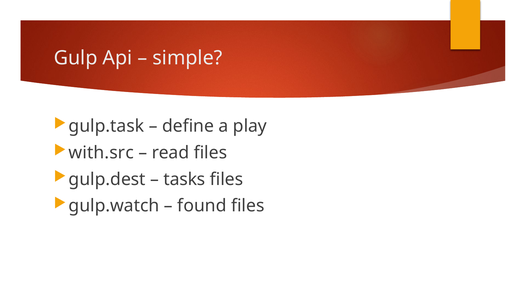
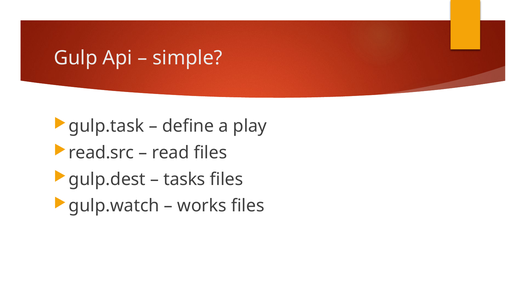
with.src: with.src -> read.src (101, 153)
found: found -> works (202, 206)
